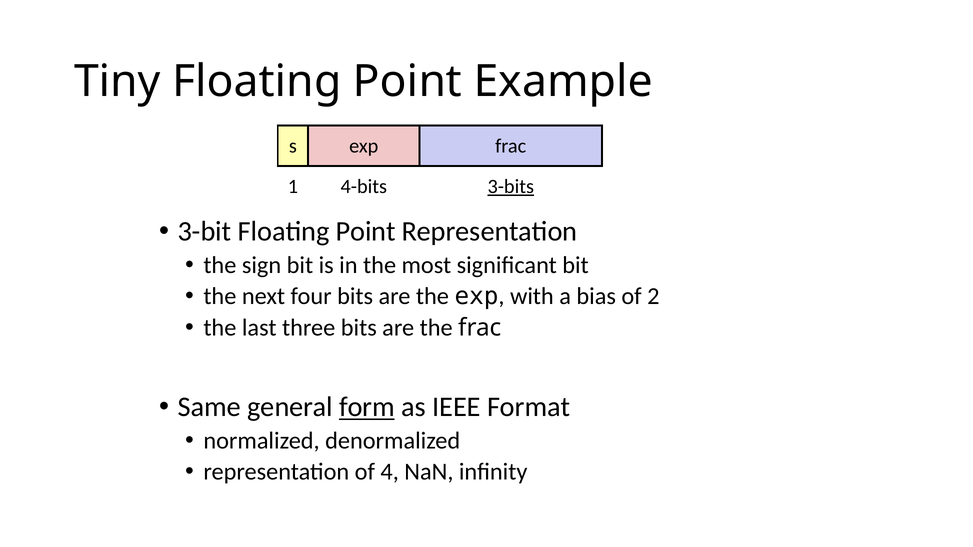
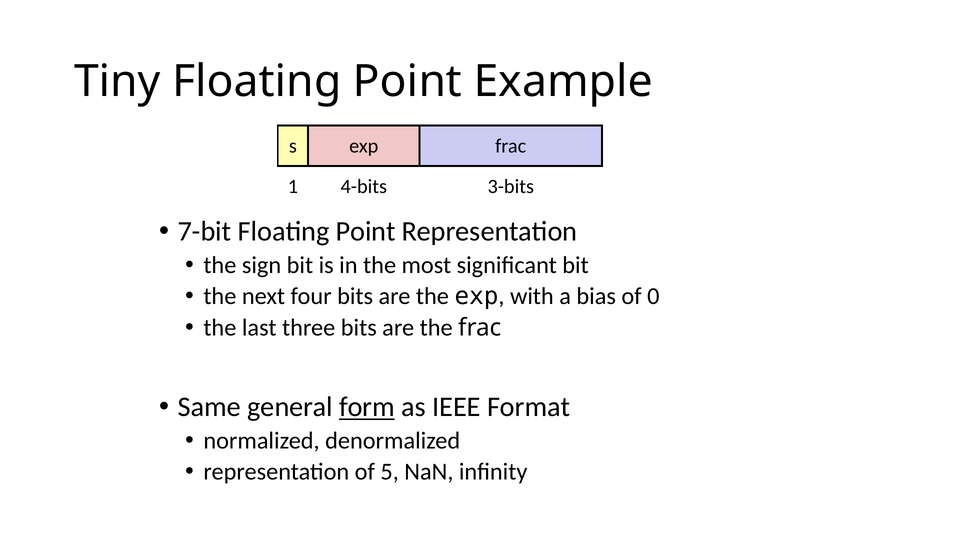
3-bits underline: present -> none (511, 187)
3-bit: 3-bit -> 7-bit (205, 232)
2: 2 -> 0 (653, 297)
4: 4 -> 5 (390, 472)
